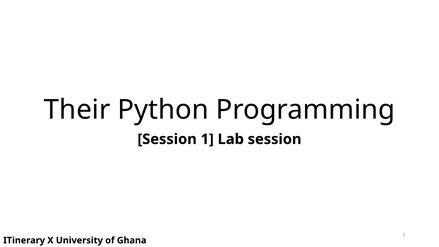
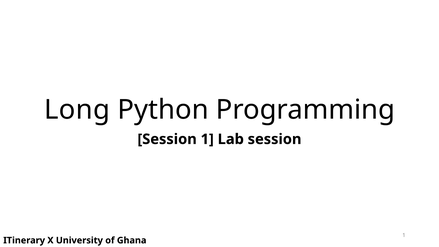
Their: Their -> Long (77, 110)
